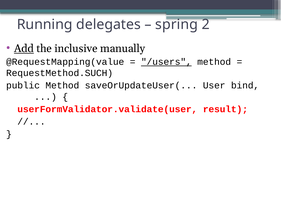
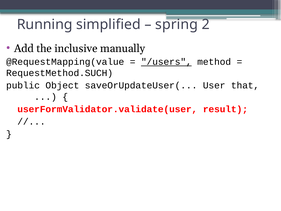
delegates: delegates -> simplified (108, 24)
Add underline: present -> none (24, 48)
public Method: Method -> Object (62, 85)
bind: bind -> that (245, 85)
